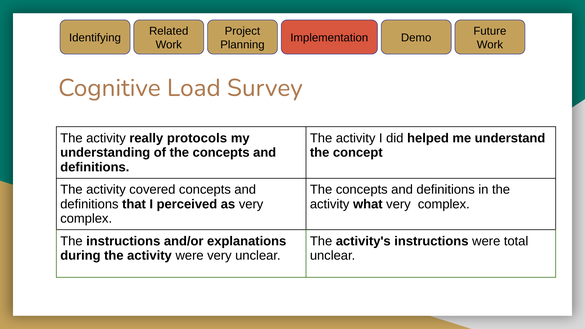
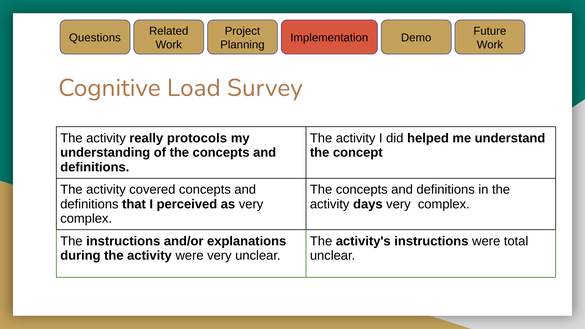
Identifying: Identifying -> Questions (95, 38)
what: what -> days (368, 204)
